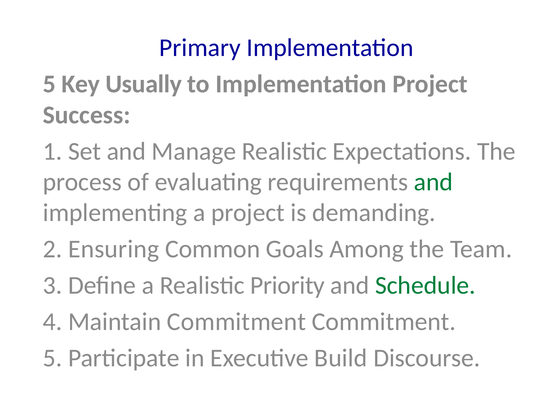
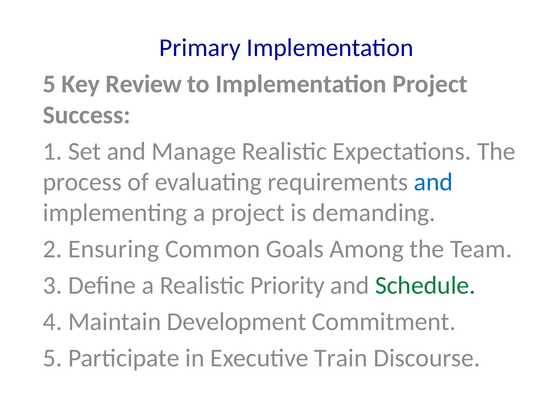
Usually: Usually -> Review (144, 84)
and colour: green -> blue (433, 182)
Maintain Commitment: Commitment -> Development (237, 322)
Build: Build -> Train (341, 358)
